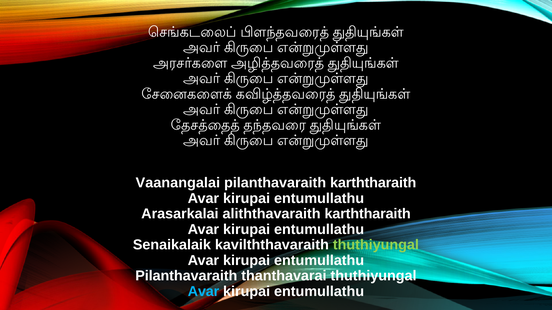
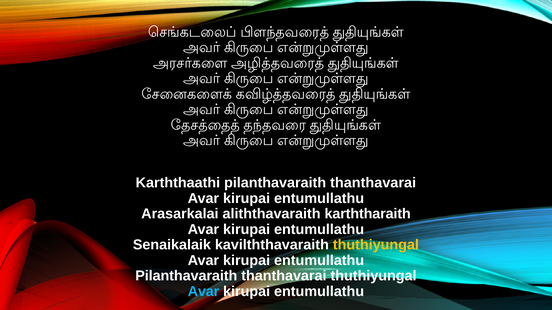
Vaanangalai: Vaanangalai -> Karththaathi (178, 183)
karththaraith: karththaraith -> thanthavarai (373, 183)
thuthiyungal colour: light green -> yellow (376, 245)
